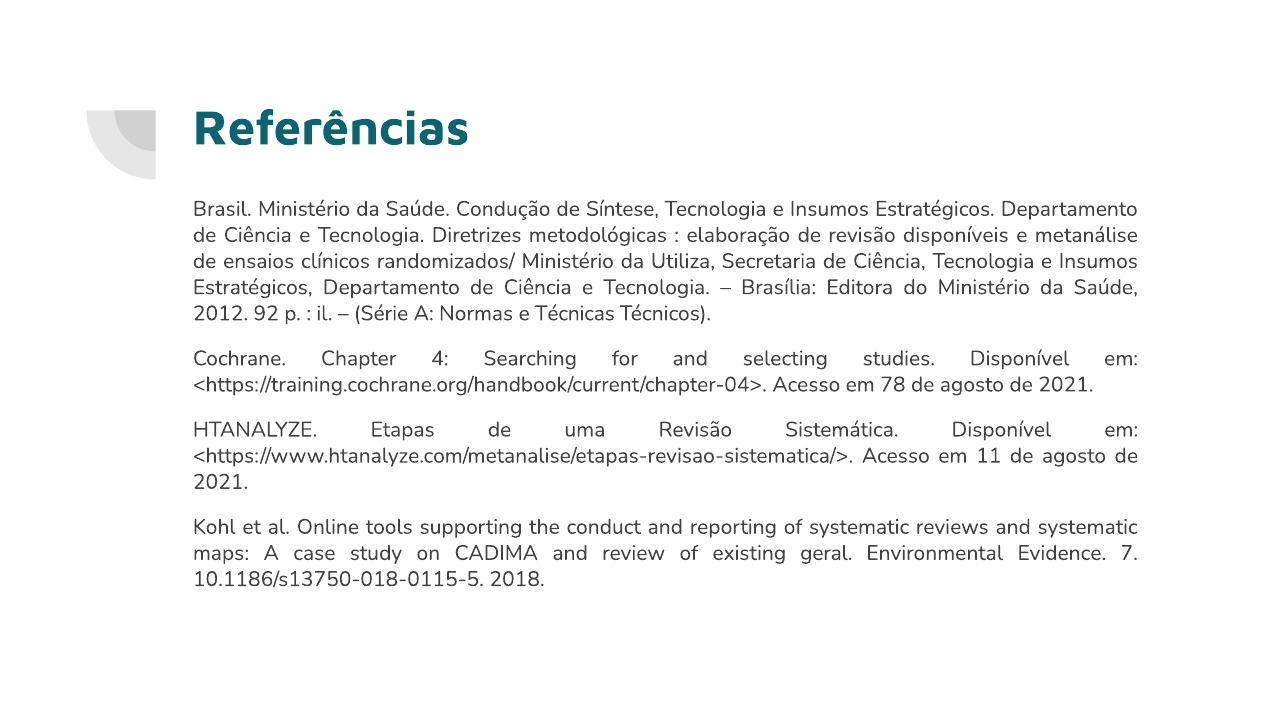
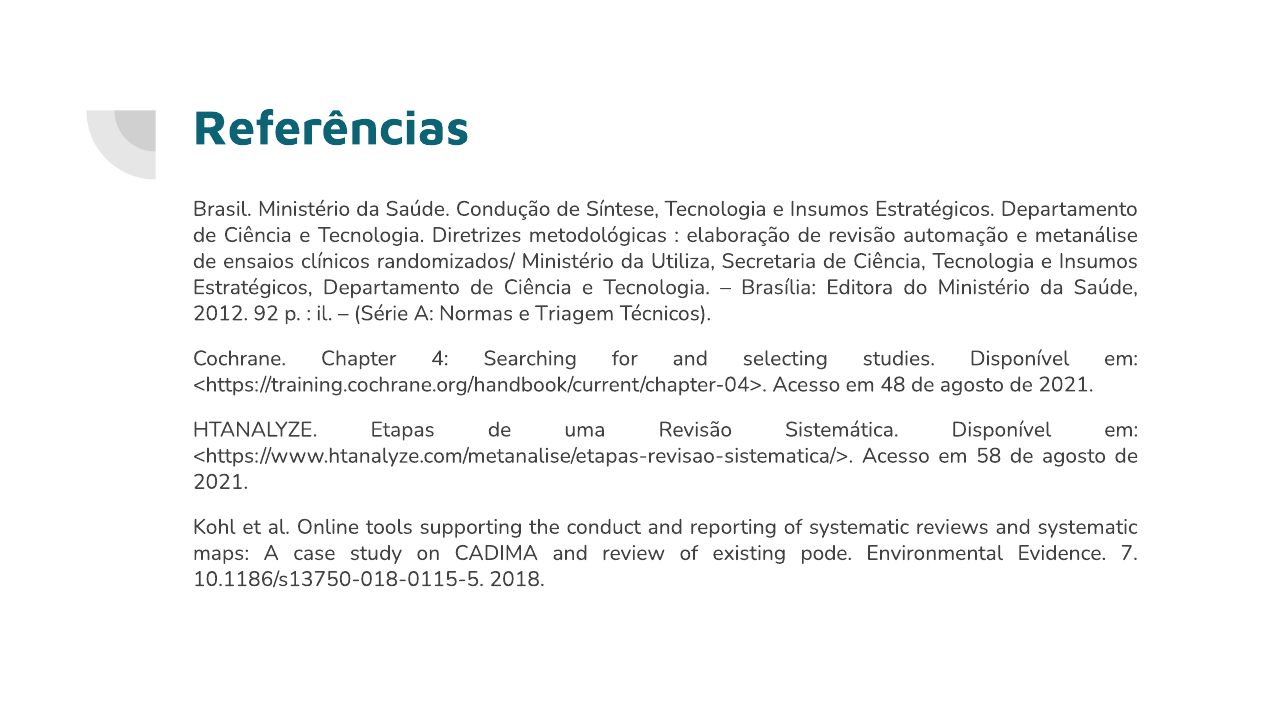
disponíveis: disponíveis -> automação (956, 235)
Técnicas: Técnicas -> Triagem (575, 313)
78: 78 -> 48 (893, 385)
11: 11 -> 58 (989, 456)
geral: geral -> pode (826, 553)
